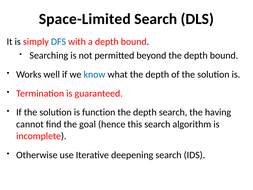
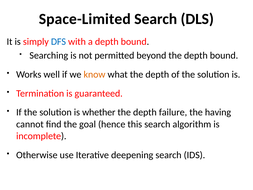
know colour: blue -> orange (94, 74)
function: function -> whether (99, 112)
depth search: search -> failure (173, 112)
